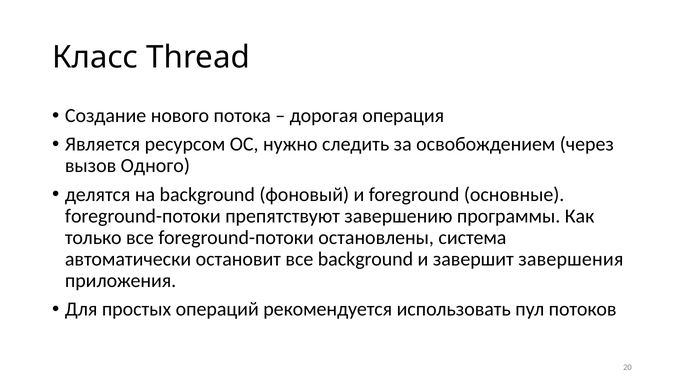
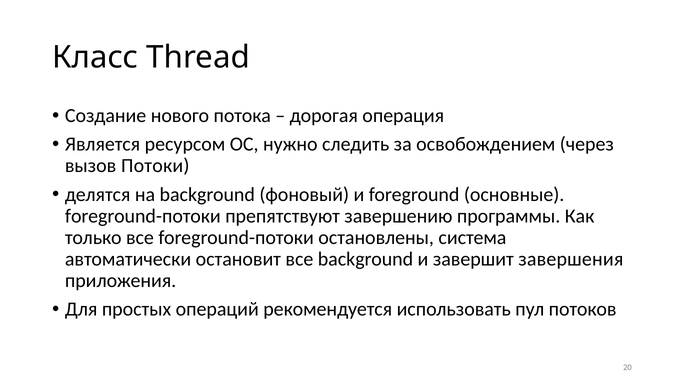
Одного: Одного -> Потоки (155, 166)
